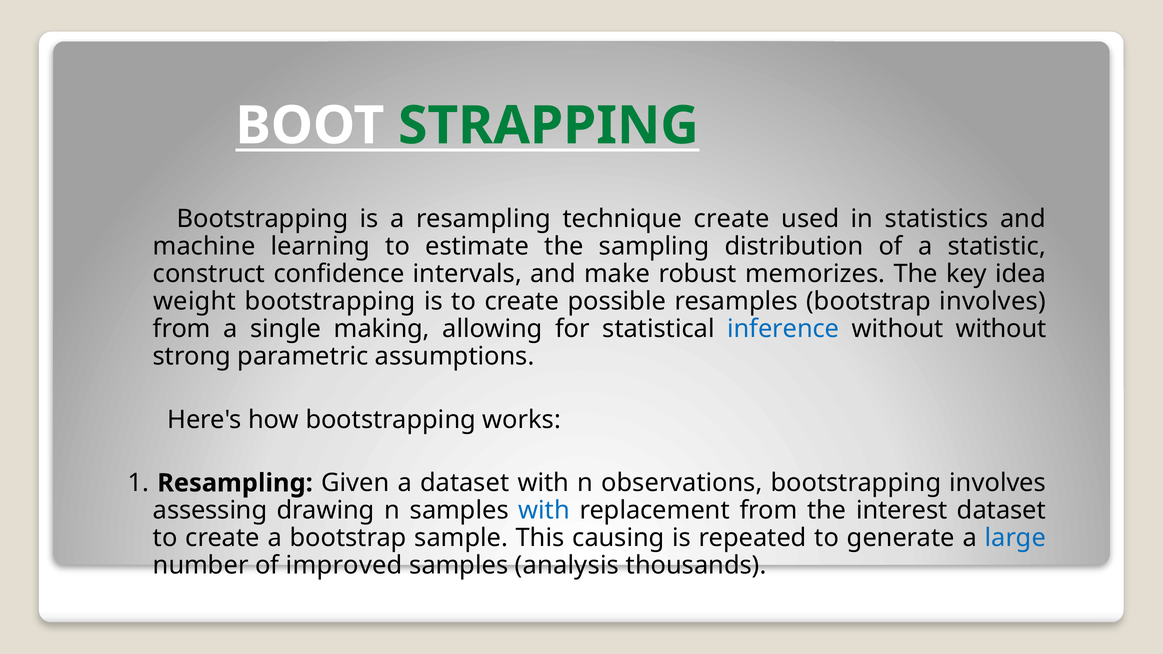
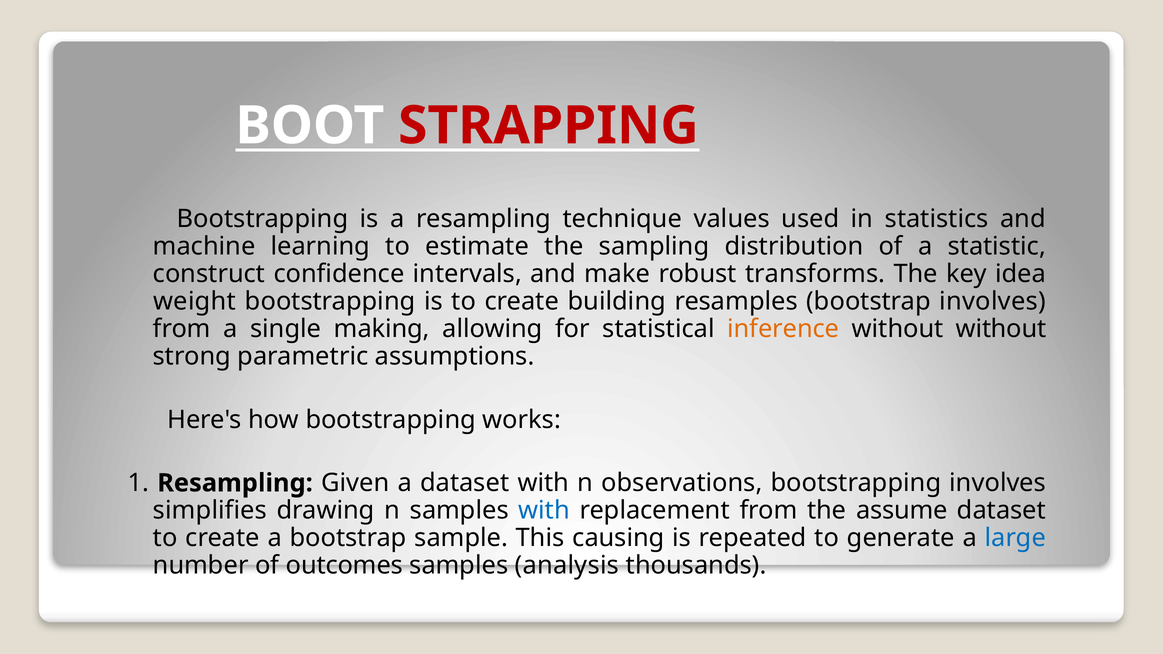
STRAPPING colour: green -> red (548, 126)
technique create: create -> values (732, 219)
memorizes: memorizes -> transforms (815, 274)
possible: possible -> building (617, 301)
inference colour: blue -> orange (783, 329)
assessing: assessing -> simplifies (210, 511)
interest: interest -> assume (902, 511)
improved: improved -> outcomes (344, 566)
